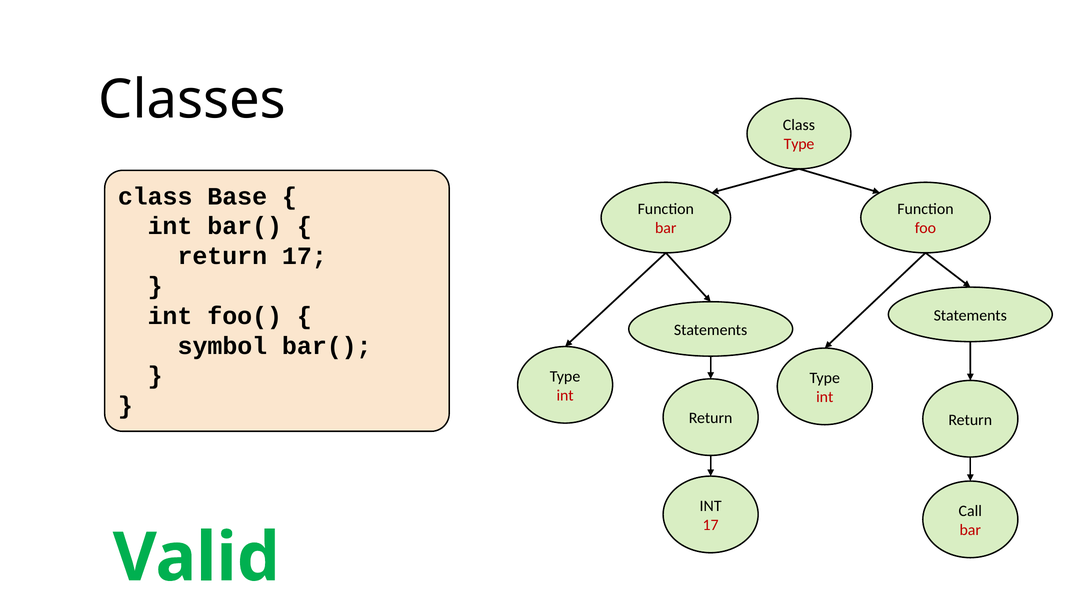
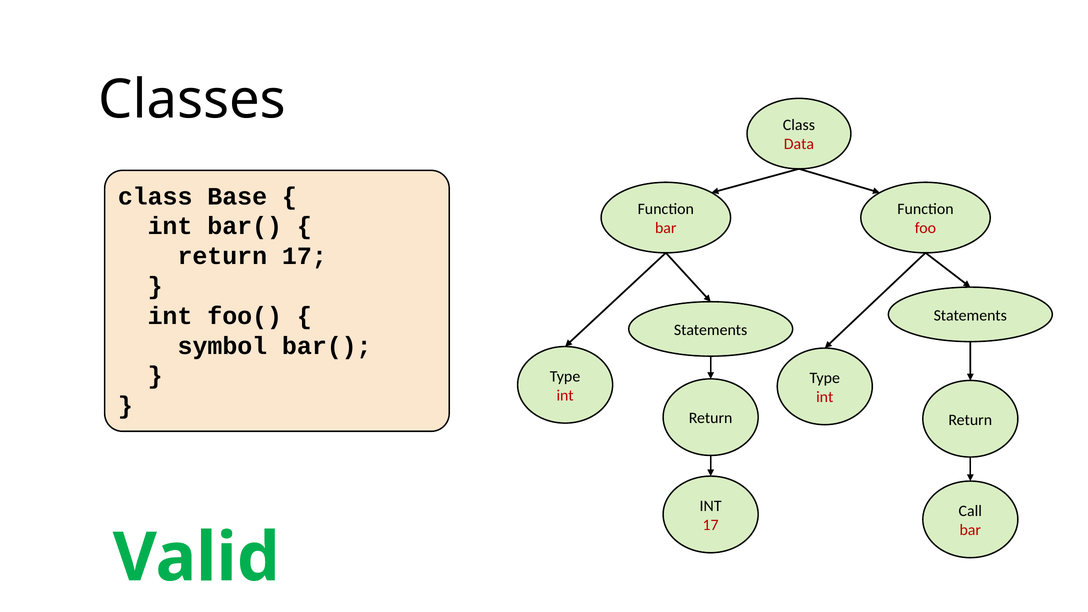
Type: Type -> Data (799, 144)
